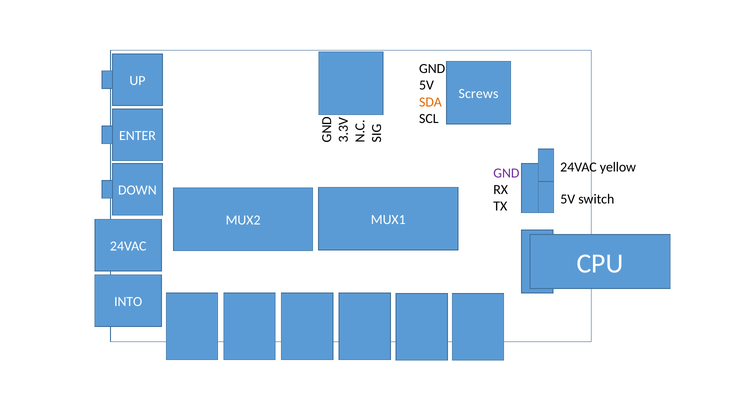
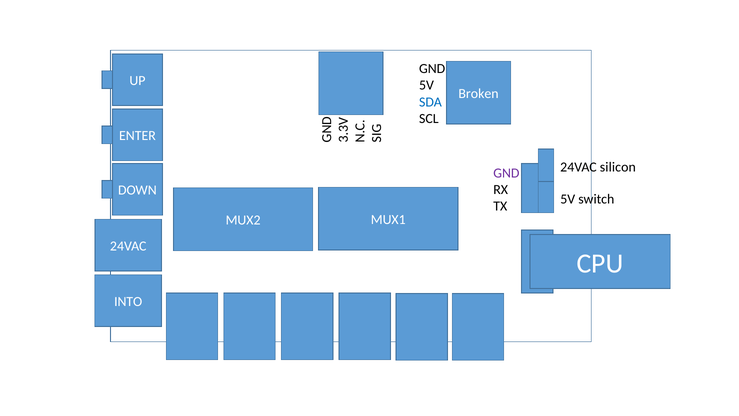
Screws: Screws -> Broken (479, 94)
SDA colour: orange -> blue (430, 102)
yellow: yellow -> silicon (618, 167)
